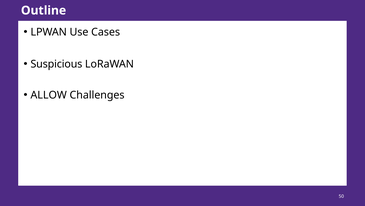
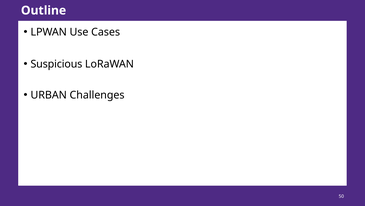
ALLOW: ALLOW -> URBAN (49, 95)
